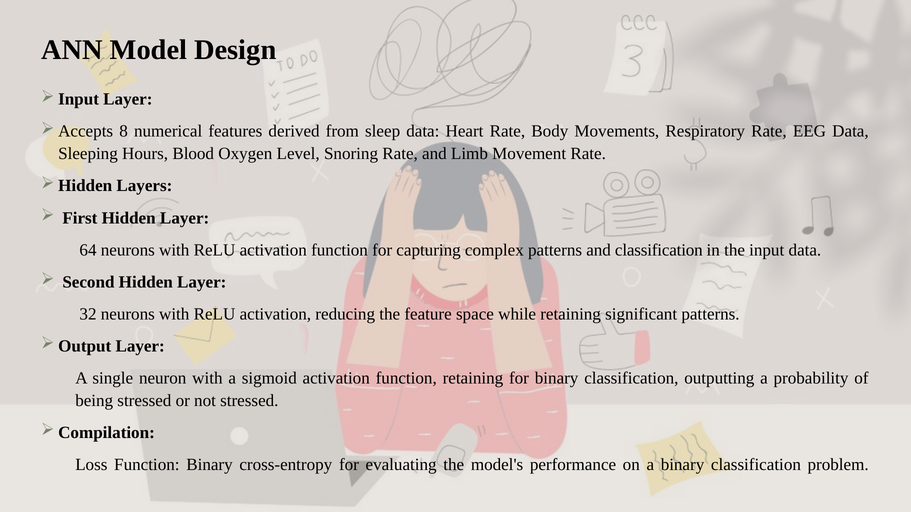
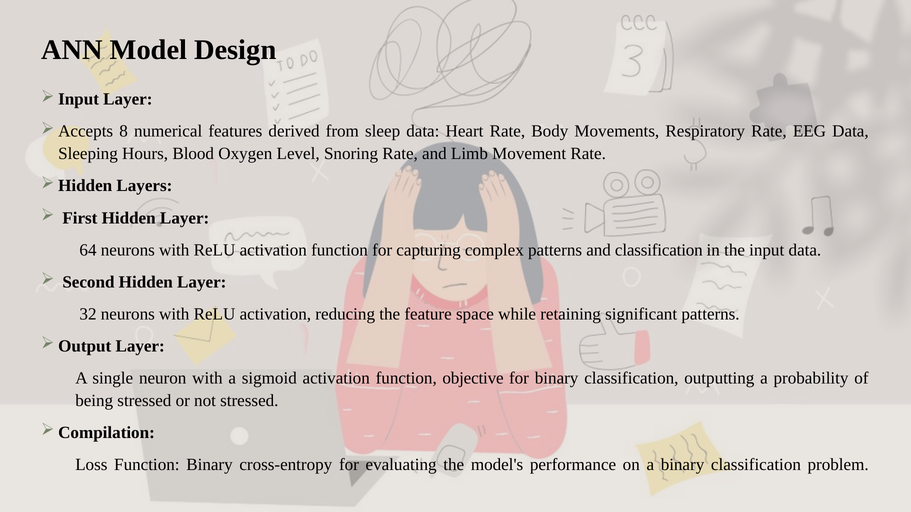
function retaining: retaining -> objective (473, 378)
